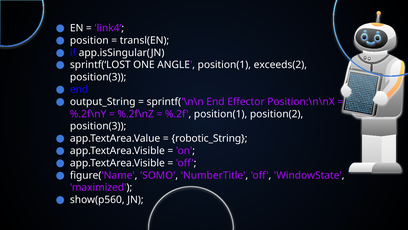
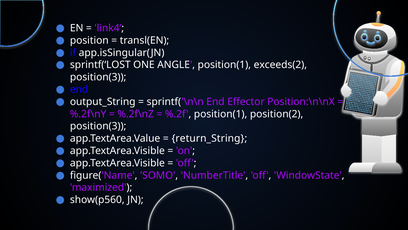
robotic_String: robotic_String -> return_String (209, 138)
